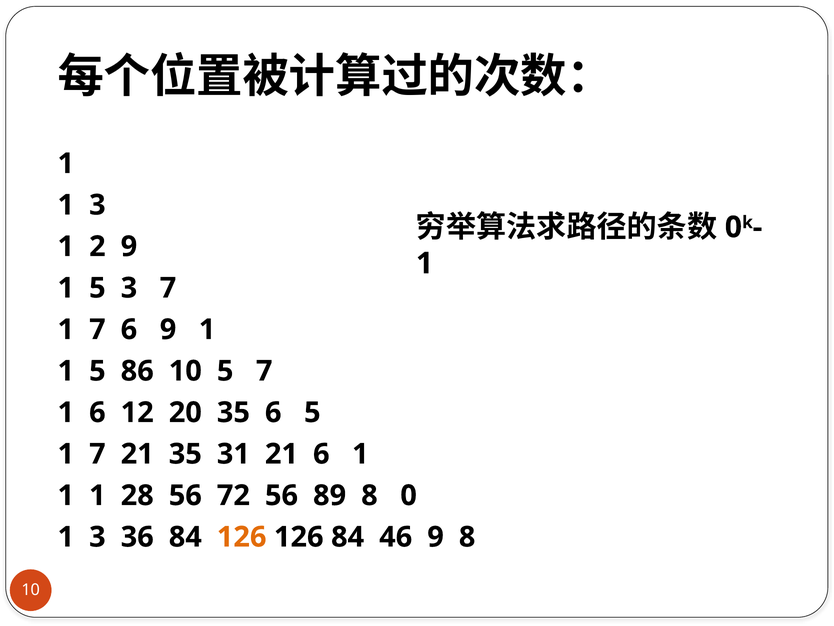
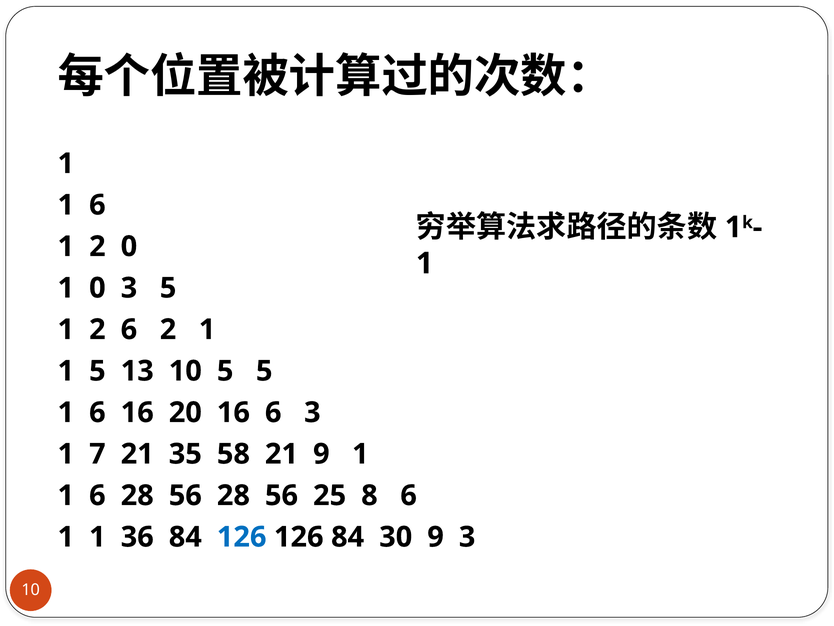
3: 3 -> 6 (97, 205)
0: 0 -> 1 (733, 227)
2 9: 9 -> 0 (129, 246)
5: 5 -> 0 (97, 288)
3 7: 7 -> 5 (168, 288)
7: 7 -> 2 (97, 329)
6 9: 9 -> 2 (168, 329)
86: 86 -> 13 (137, 371)
5 7: 7 -> 5 (264, 371)
6 12: 12 -> 16 (137, 412)
20 35: 35 -> 16 (233, 412)
6 5: 5 -> 3 (312, 412)
31: 31 -> 58 (233, 454)
21 6: 6 -> 9 (321, 454)
1: 1 -> 6 (97, 495)
56 72: 72 -> 28 (233, 495)
89: 89 -> 25 (330, 495)
8 0: 0 -> 6 (409, 495)
3: 3 -> 1 (97, 537)
126 colour: orange -> blue (242, 537)
46: 46 -> 30 (396, 537)
9 8: 8 -> 3 (467, 537)
